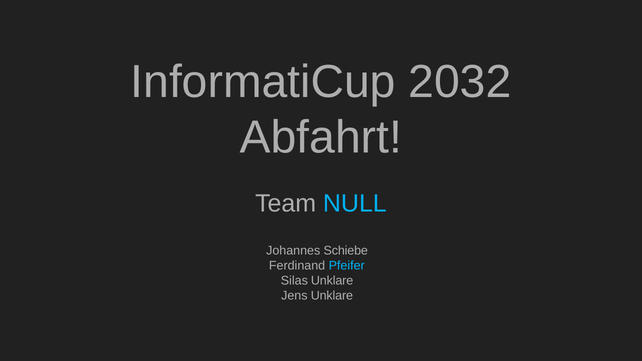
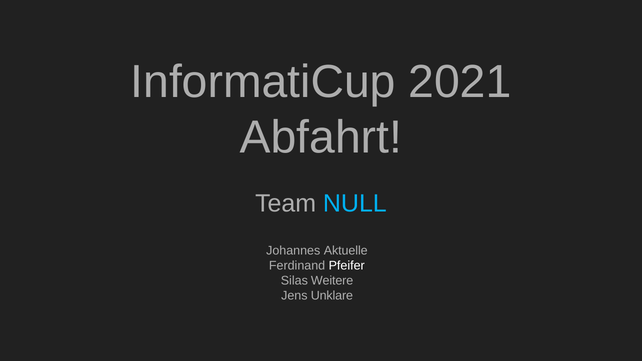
2032: 2032 -> 2021 (460, 82)
Schiebe: Schiebe -> Aktuelle (346, 251)
Pfeifer colour: light blue -> white (347, 266)
Silas Unklare: Unklare -> Weitere (332, 281)
